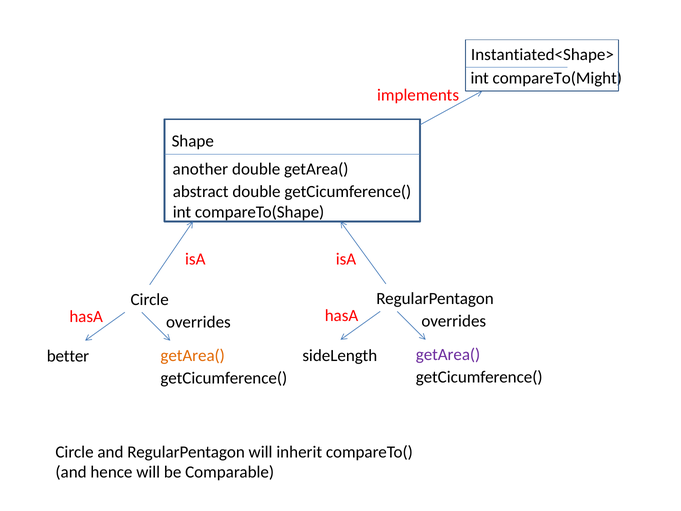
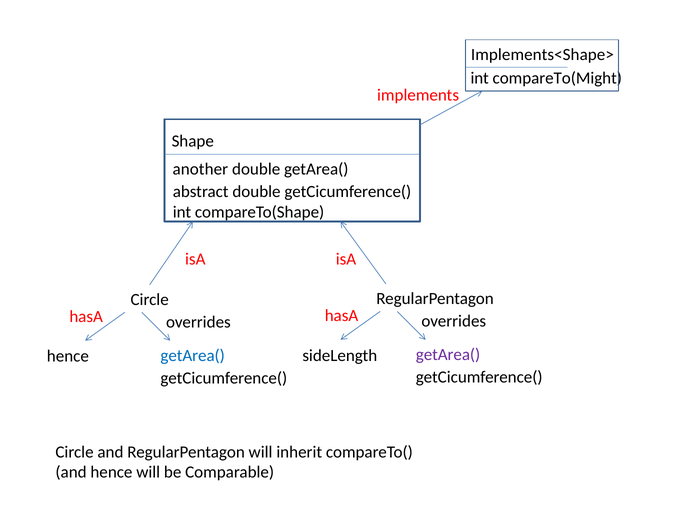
Instantiated<Shape>: Instantiated<Shape> -> Implements<Shape> (542, 54)
getArea( colour: orange -> blue (193, 355)
better: better -> hence (68, 356)
